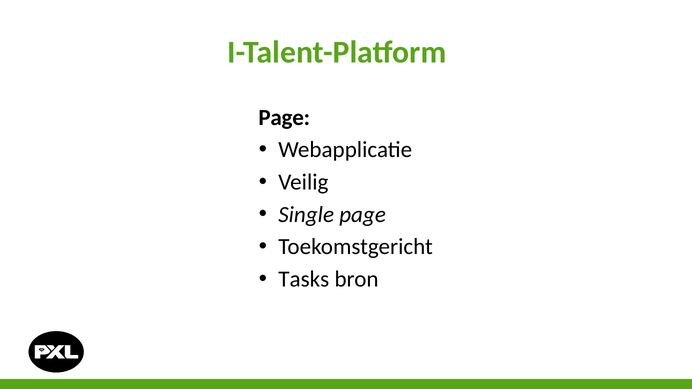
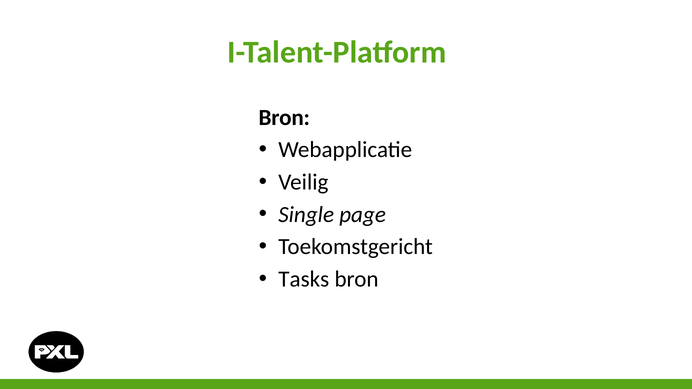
Page: Page -> Bron (284, 118)
